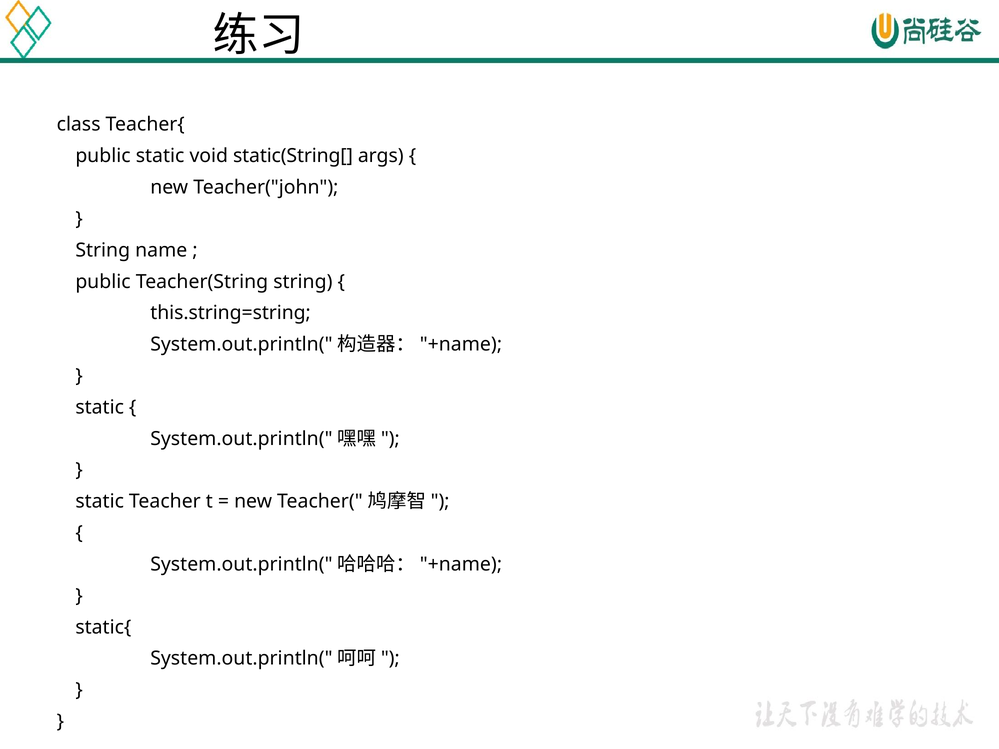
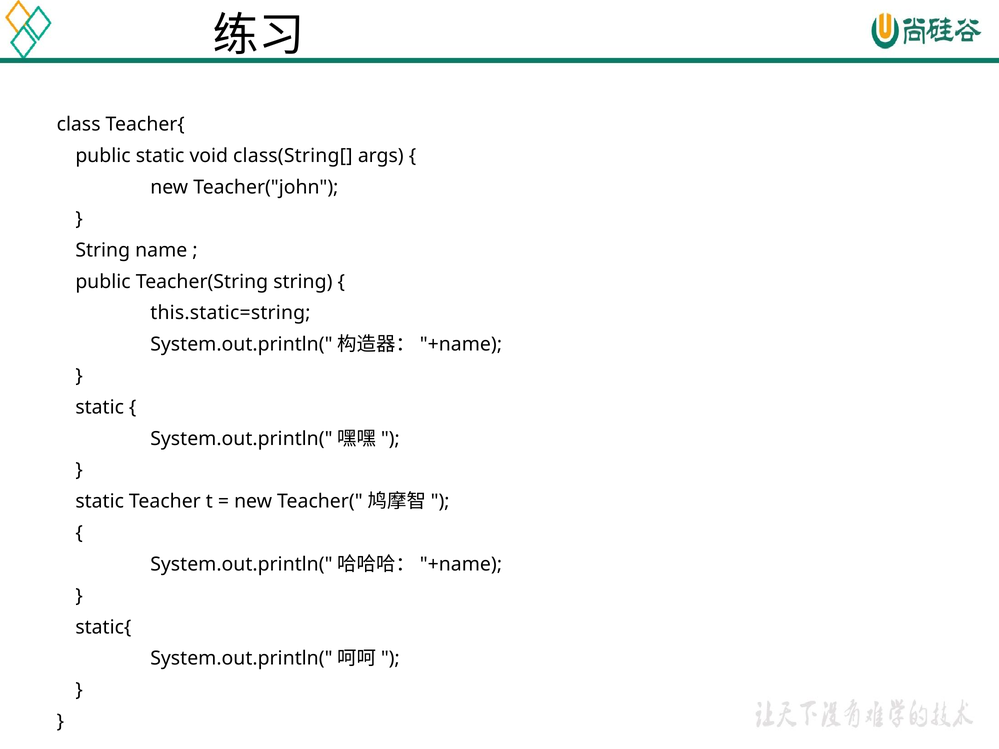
static(String[: static(String[ -> class(String[ (293, 156)
this.string=string: this.string=string -> this.static=string (230, 313)
